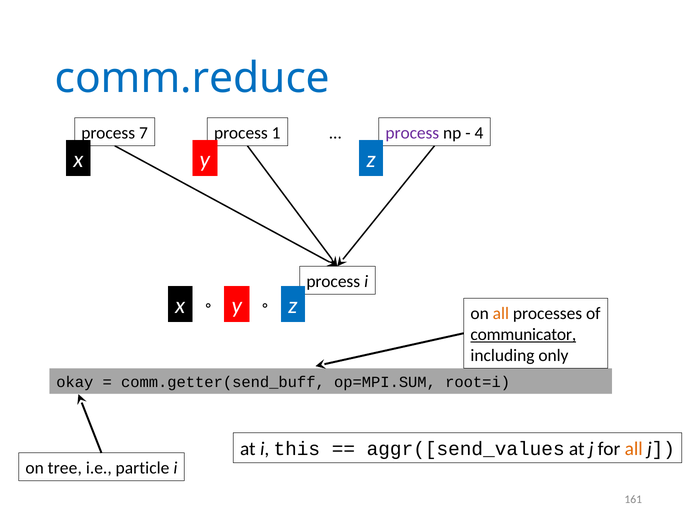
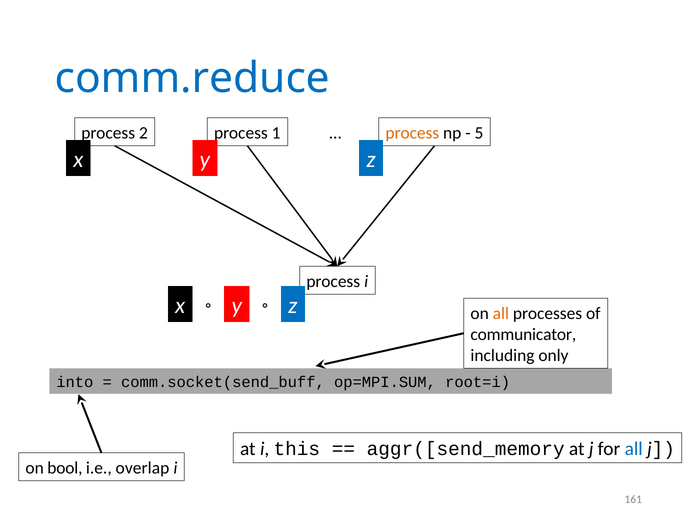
7: 7 -> 2 (143, 133)
process colour: purple -> orange (412, 133)
4: 4 -> 5 (479, 133)
communicator underline: present -> none (523, 334)
okay: okay -> into (75, 382)
comm.getter(send_buff: comm.getter(send_buff -> comm.socket(send_buff (223, 382)
aggr([send_values: aggr([send_values -> aggr([send_memory (466, 449)
all colour: orange -> blue (634, 449)
tree: tree -> bool (65, 468)
particle: particle -> overlap (142, 468)
